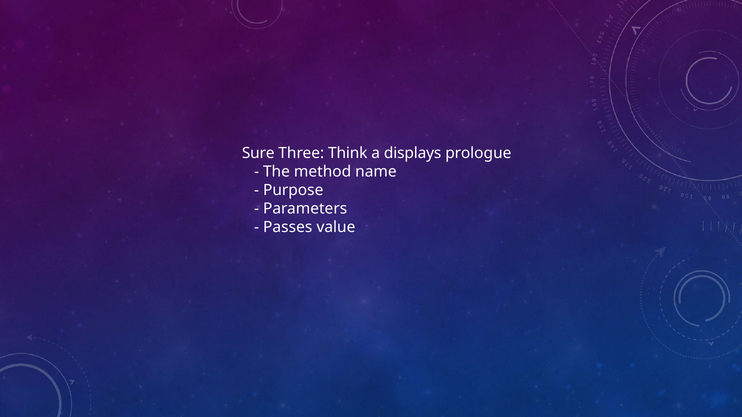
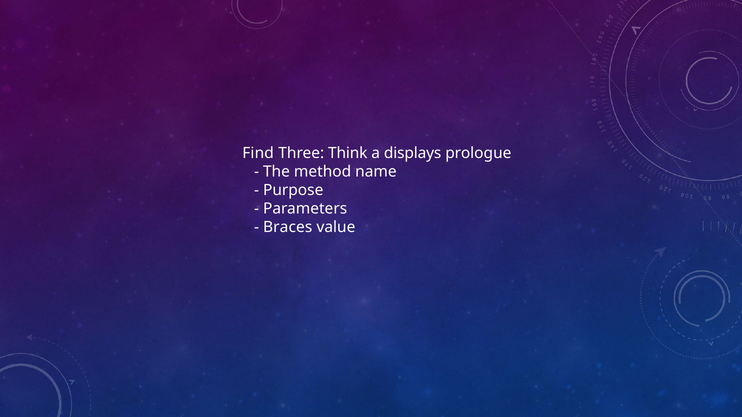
Sure: Sure -> Find (258, 153)
Passes: Passes -> Braces (288, 227)
